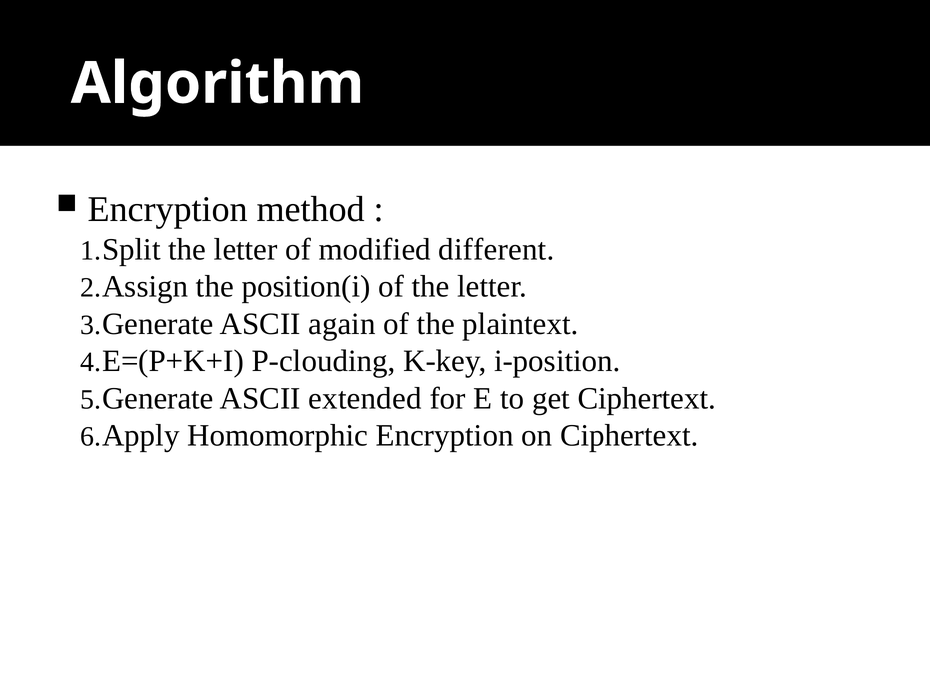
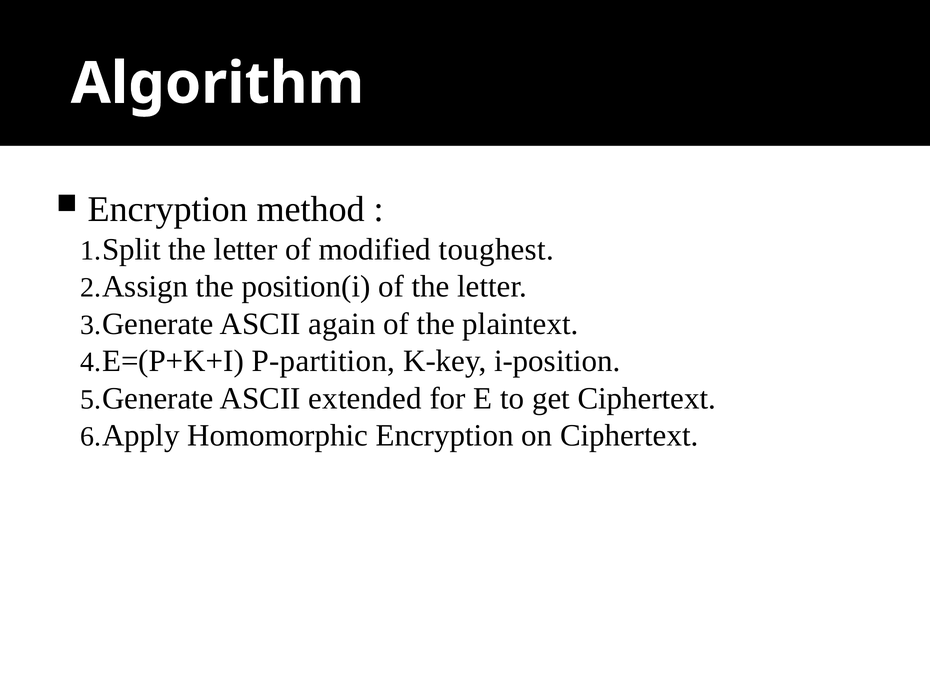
different: different -> toughest (496, 249)
P-clouding: P-clouding -> P-partition (323, 361)
